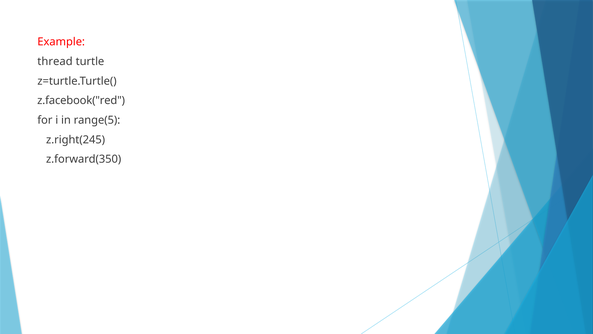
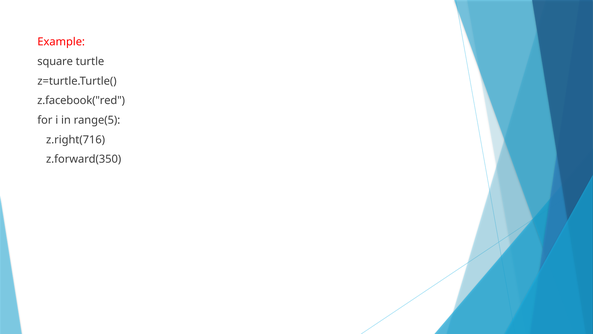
thread: thread -> square (55, 61)
z.right(245: z.right(245 -> z.right(716 (76, 140)
